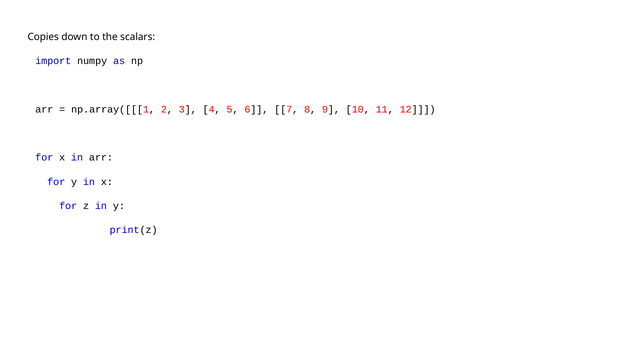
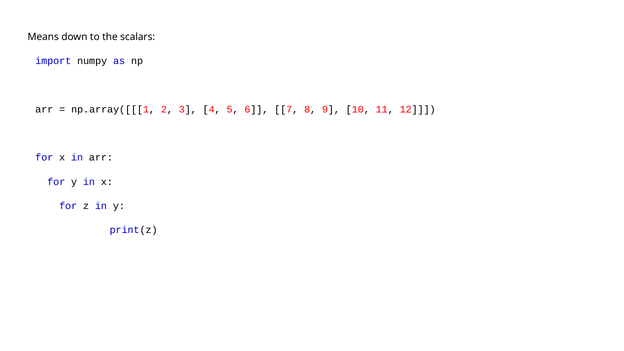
Copies: Copies -> Means (43, 37)
